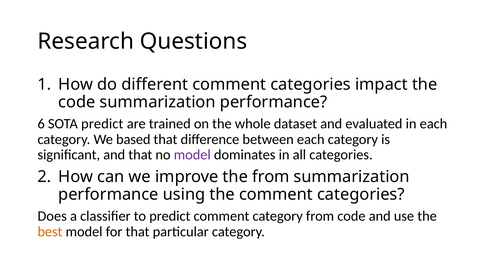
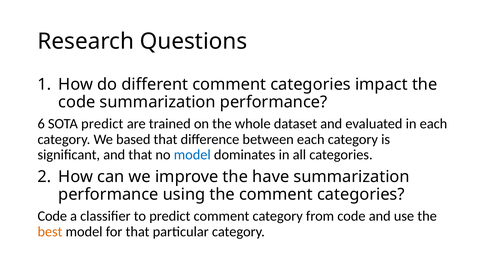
model colour: purple -> blue (192, 155)
the from: from -> have (271, 176)
Does: Does -> Code (52, 216)
